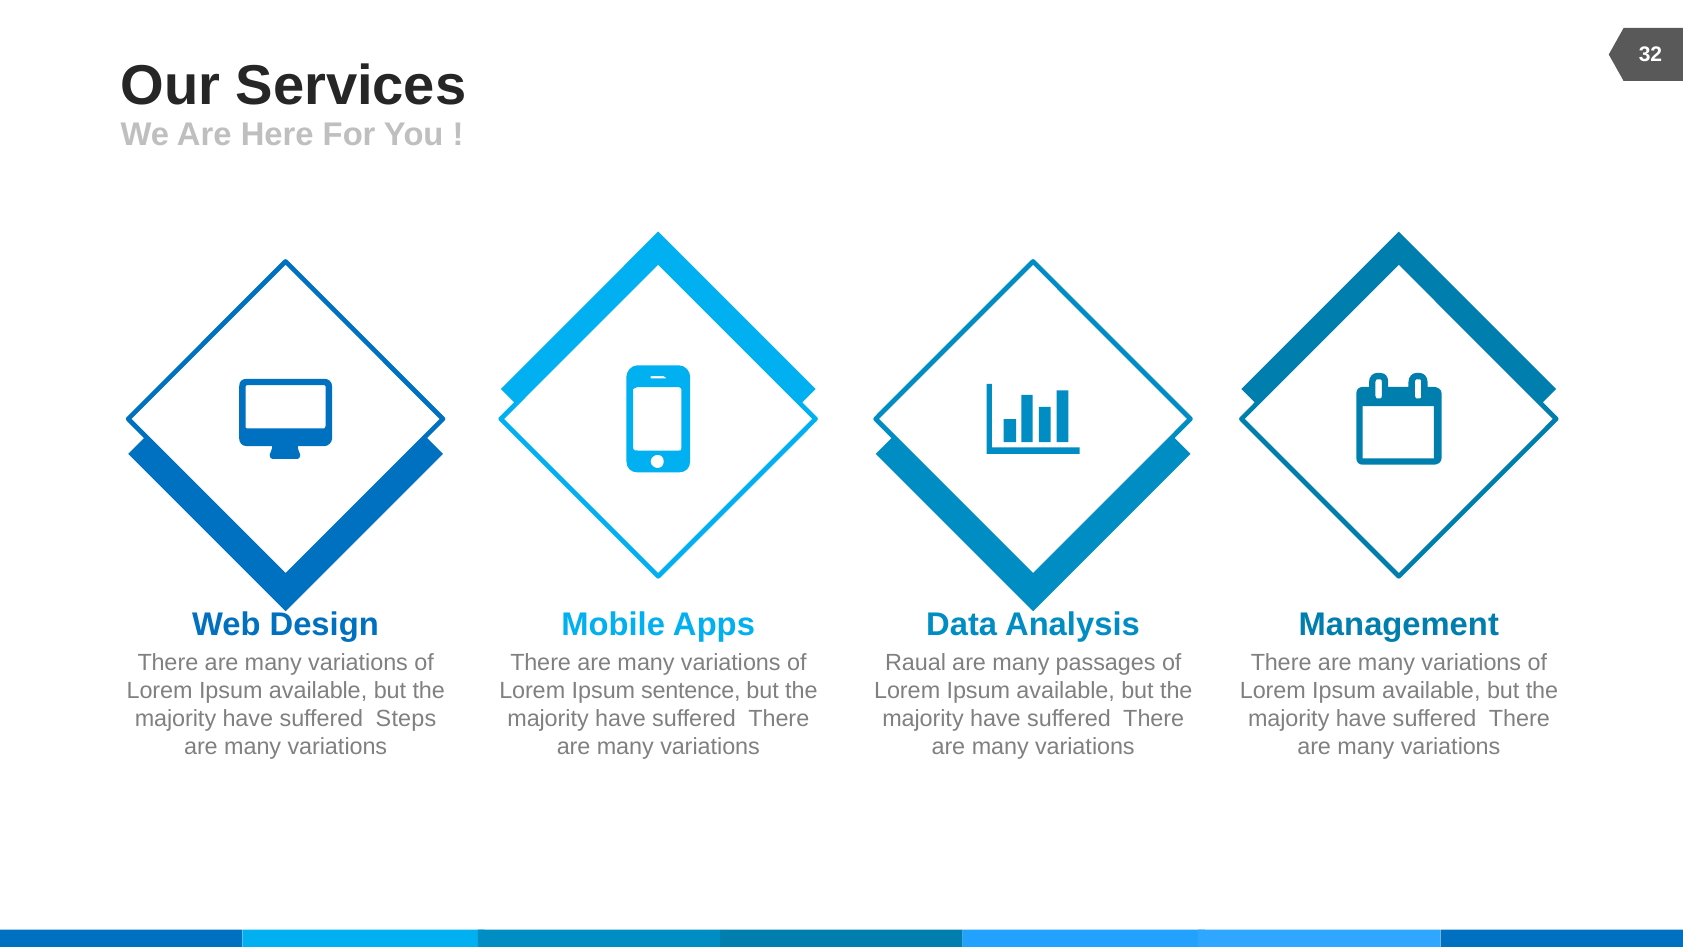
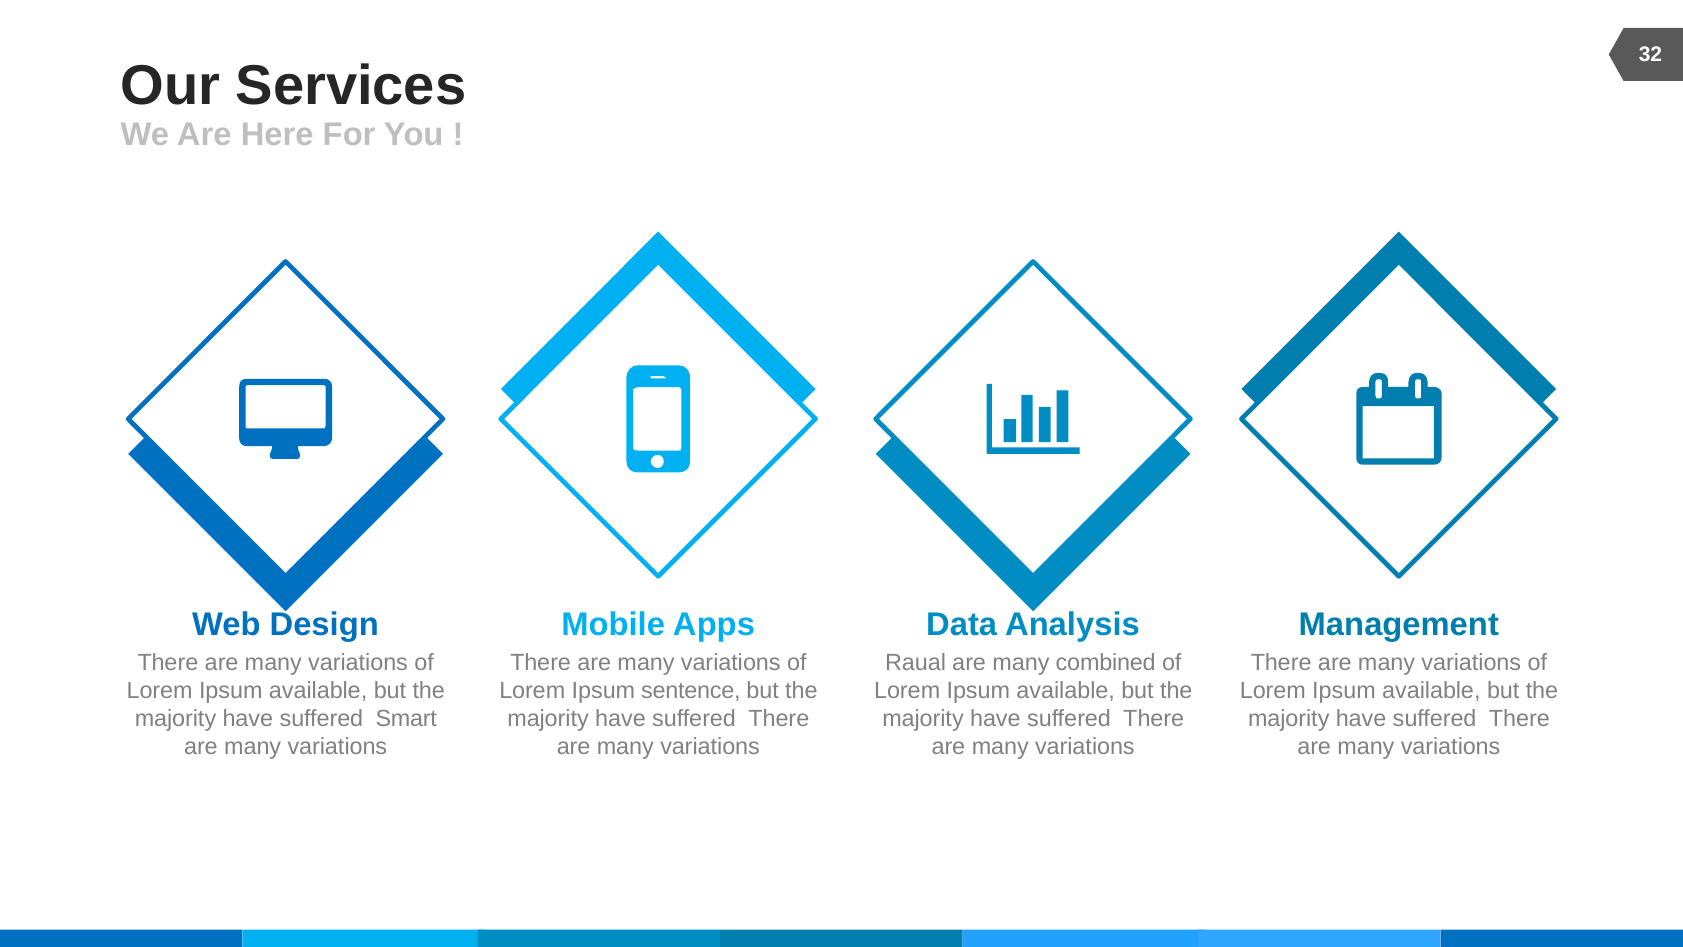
passages: passages -> combined (1106, 662)
Steps: Steps -> Smart (406, 719)
